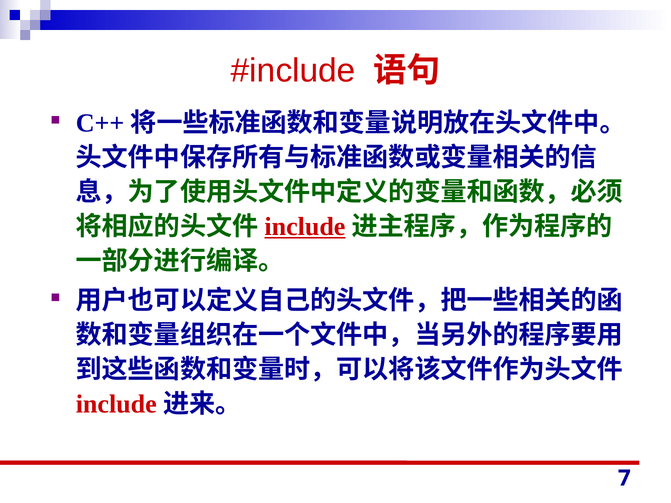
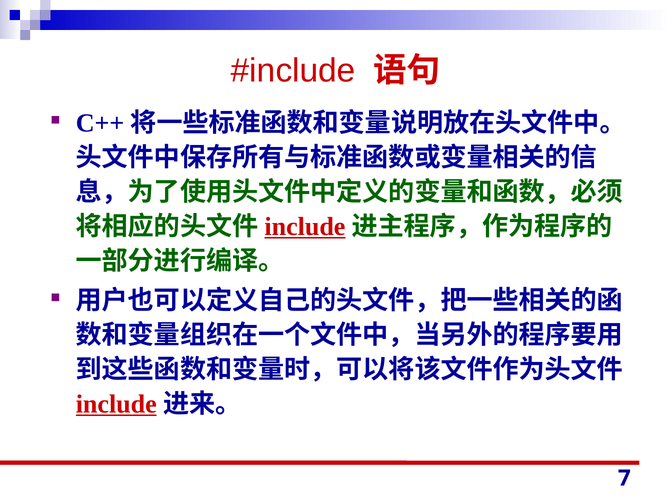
include underline: none -> present (116, 404)
